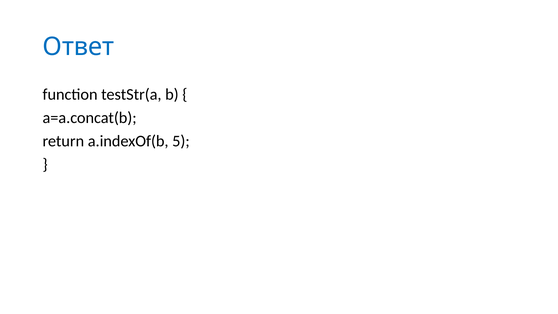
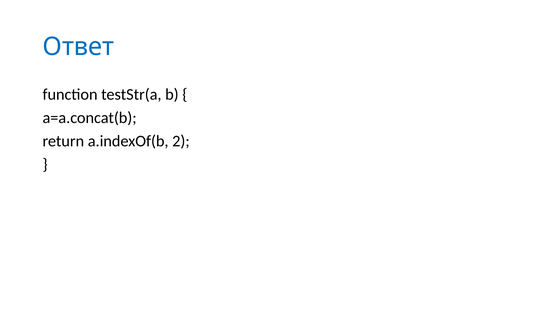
5: 5 -> 2 (181, 141)
